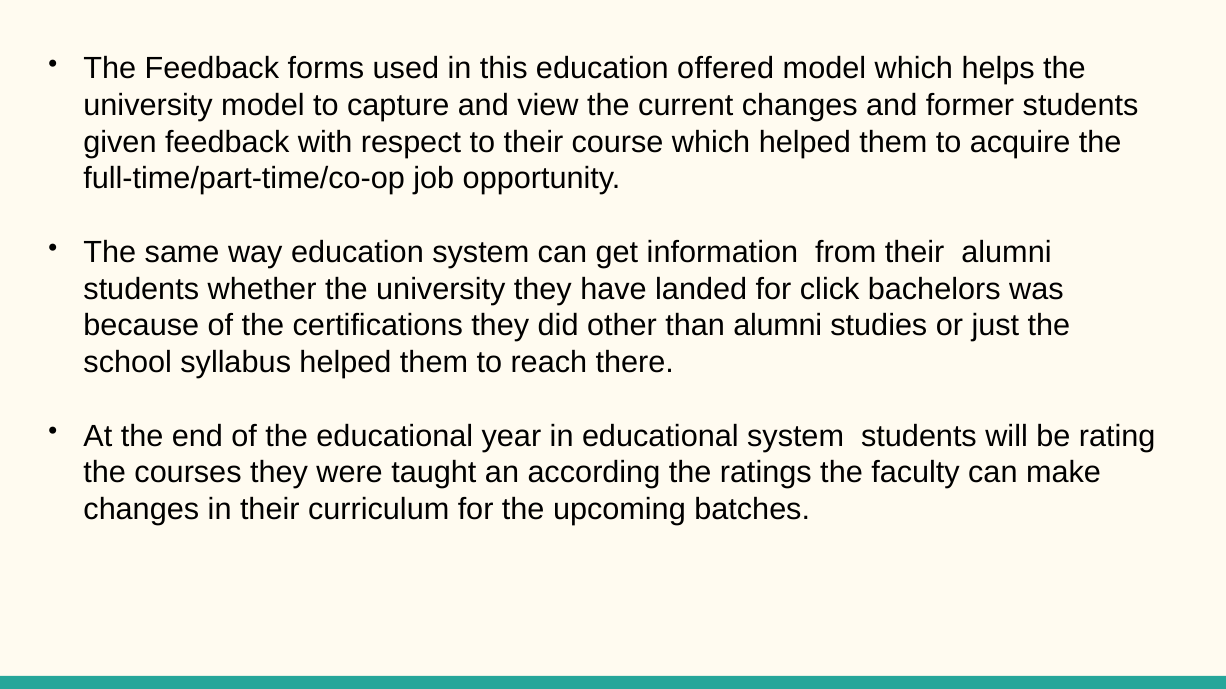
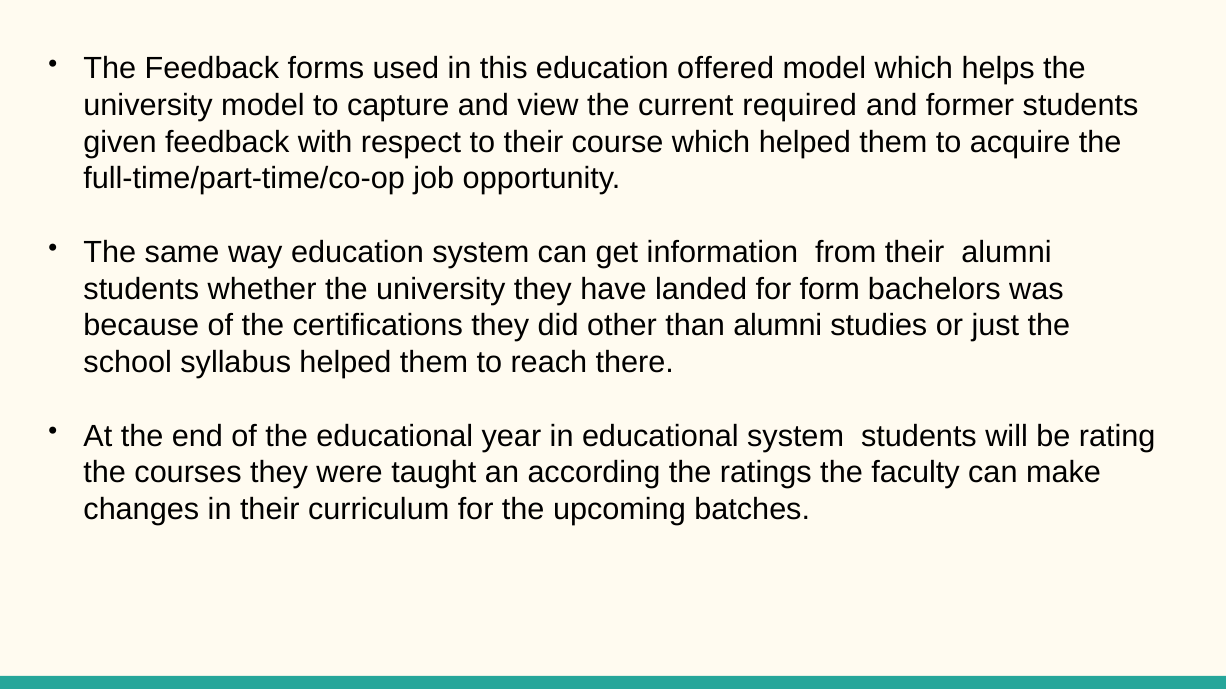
current changes: changes -> required (800, 105)
click: click -> form (830, 289)
